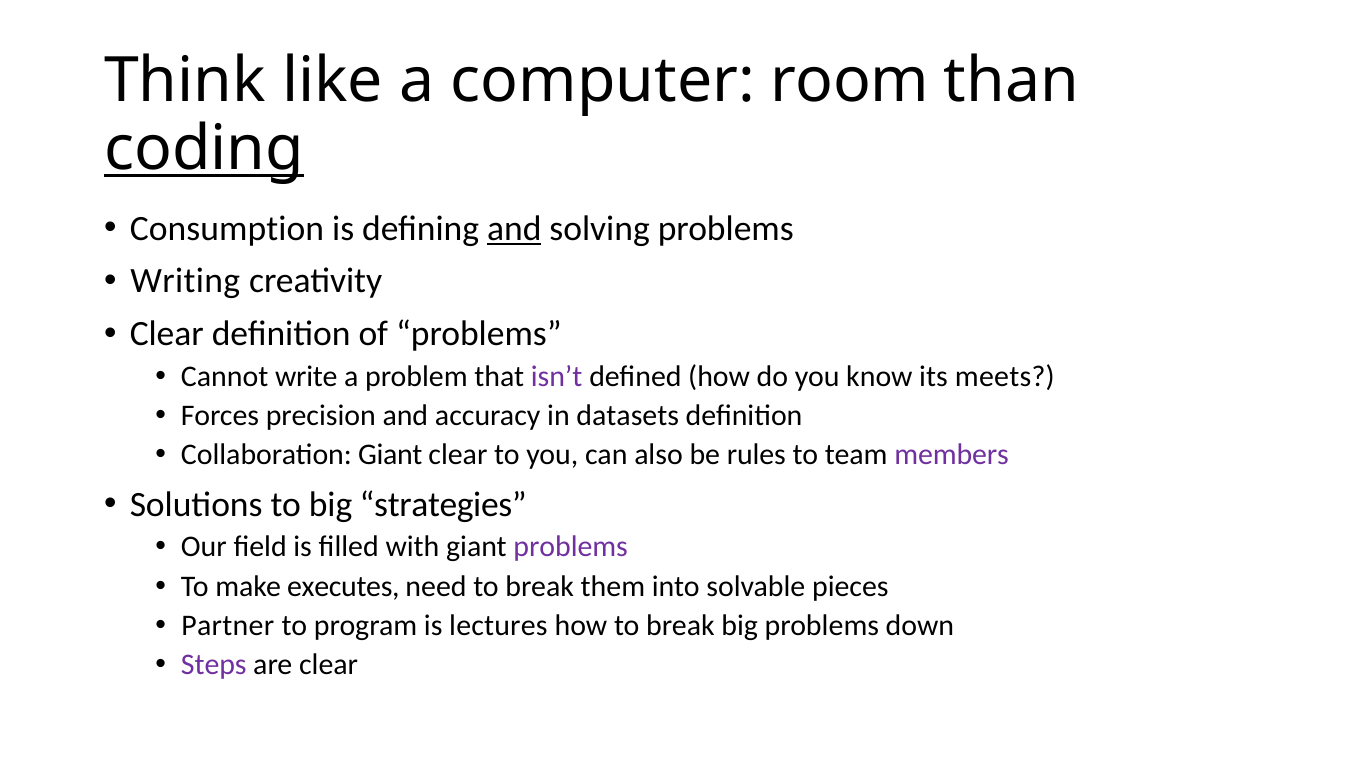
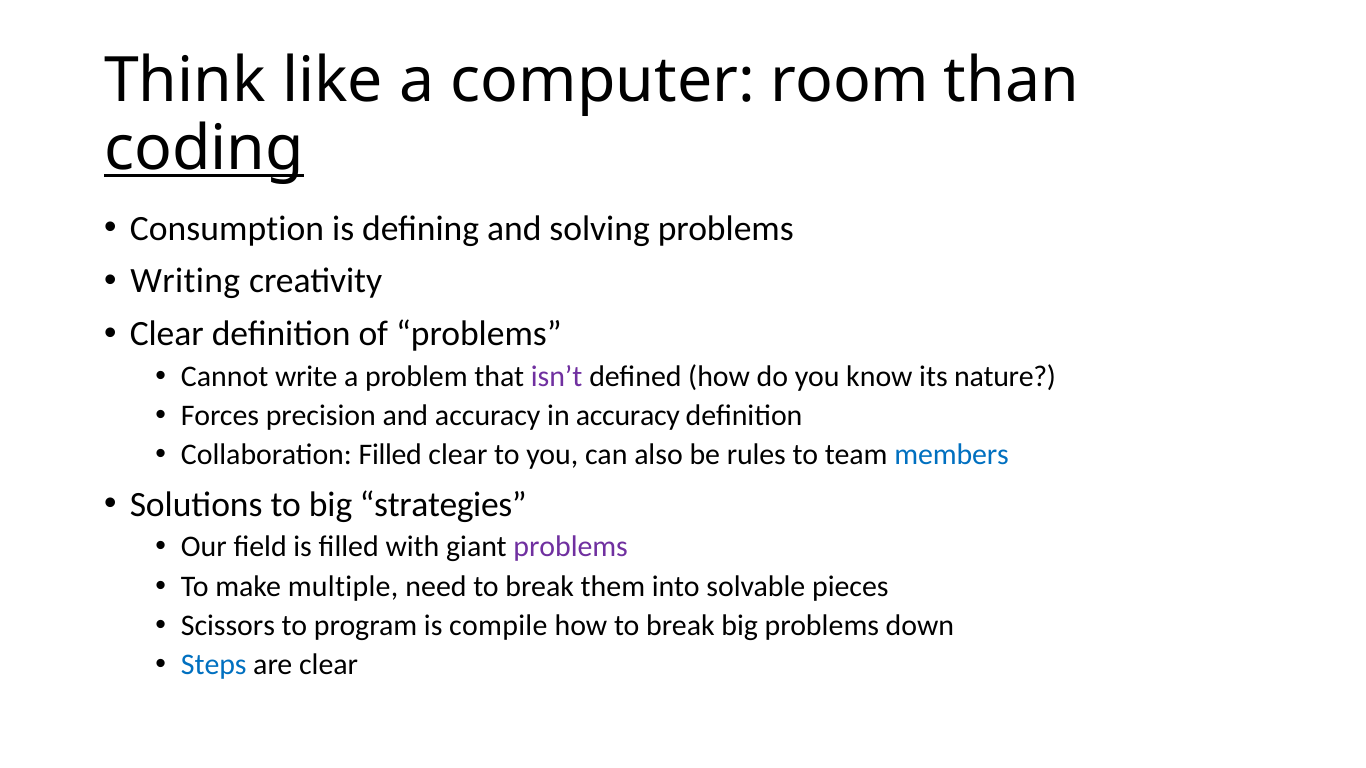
and underline: present -> none (514, 229)
meets: meets -> nature (1005, 376)
in datasets: datasets -> accuracy (628, 416)
Collaboration Giant: Giant -> Filled (390, 455)
members colour: purple -> blue (952, 455)
executes: executes -> multiple (343, 586)
Partner: Partner -> Scissors (228, 626)
lectures: lectures -> compile (498, 626)
Steps colour: purple -> blue (214, 665)
